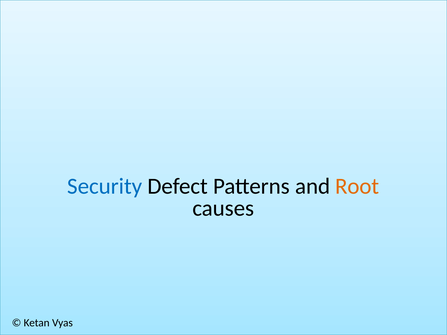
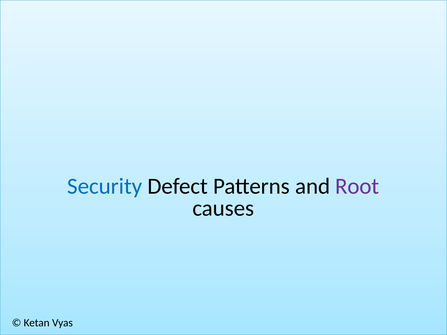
Root colour: orange -> purple (357, 186)
